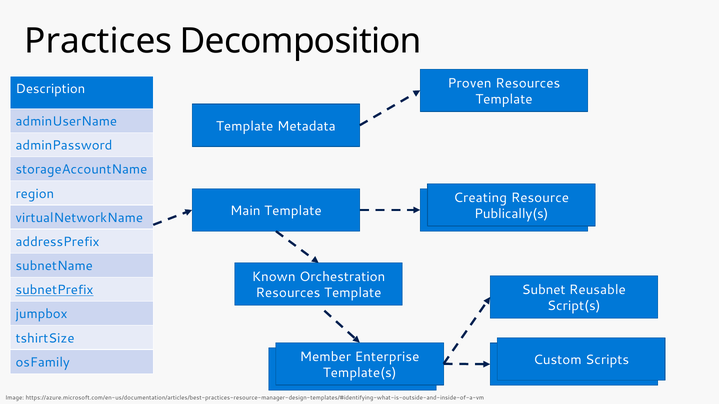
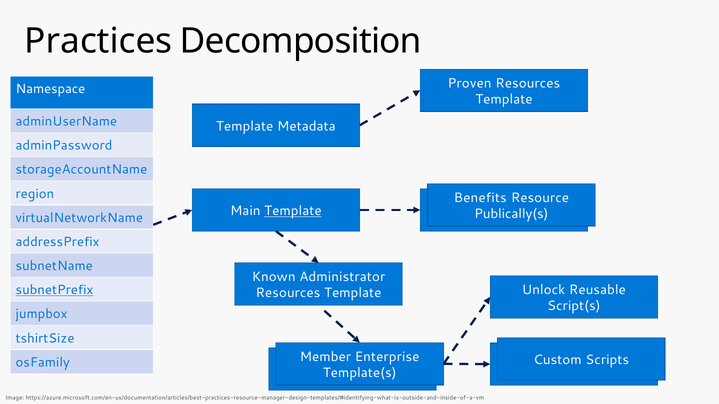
Description: Description -> Namespace (50, 89)
Creating: Creating -> Benefits (480, 198)
Template underline: none -> present (293, 211)
Orchestration: Orchestration -> Administrator (342, 277)
Subnet: Subnet -> Unlock (544, 290)
